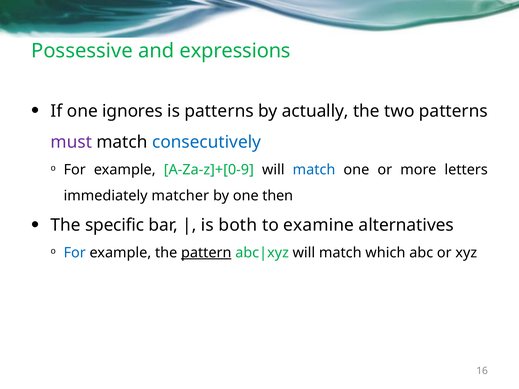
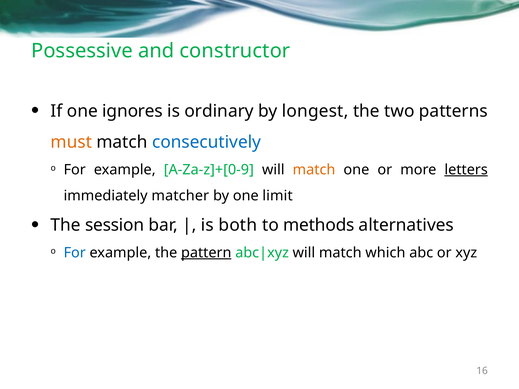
expressions: expressions -> constructor (235, 51)
is patterns: patterns -> ordinary (219, 111)
actually: actually -> longest (315, 111)
must colour: purple -> orange (71, 142)
match colour: blue -> orange (314, 170)
letters underline: none -> present (466, 170)
then: then -> limit (278, 196)
specific: specific -> session (115, 225)
examine: examine -> methods (319, 225)
